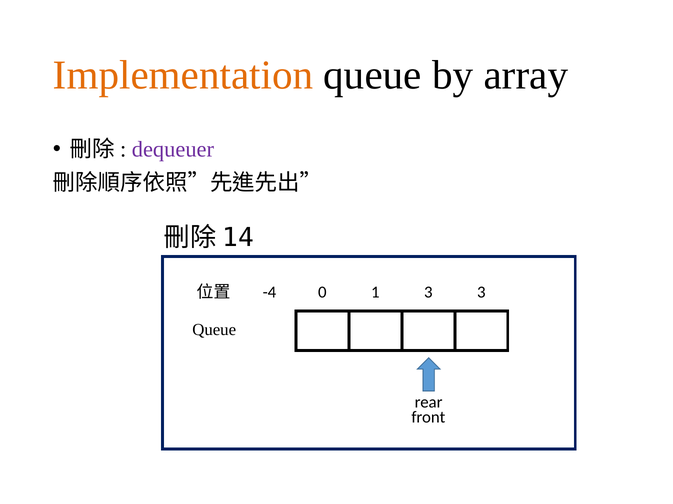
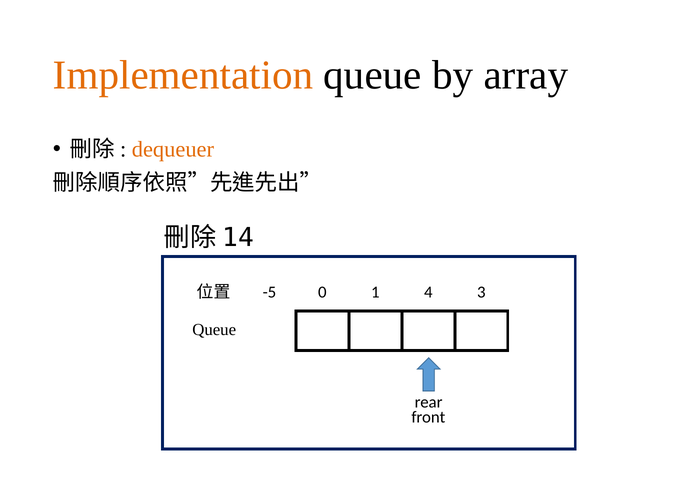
dequeuer colour: purple -> orange (173, 150)
-4: -4 -> -5 (269, 293)
1 3: 3 -> 4 (428, 293)
